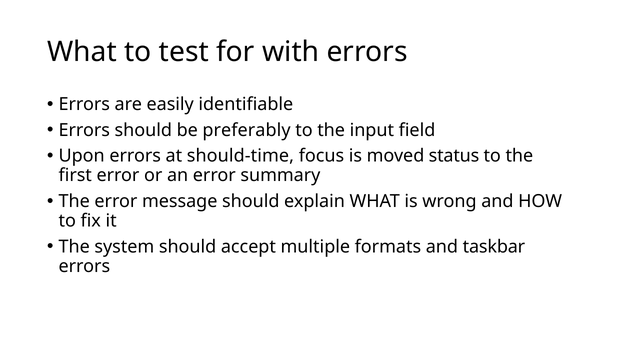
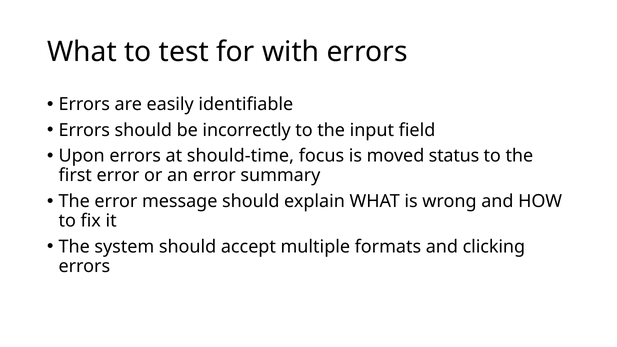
preferably: preferably -> incorrectly (247, 130)
taskbar: taskbar -> clicking (494, 247)
